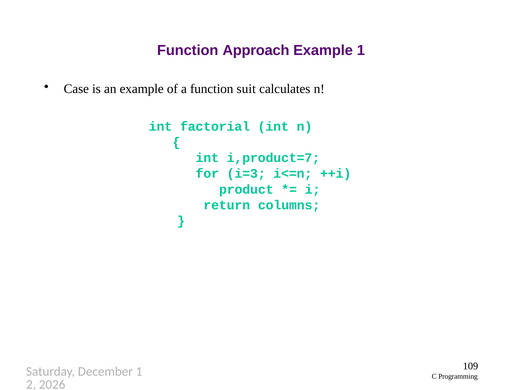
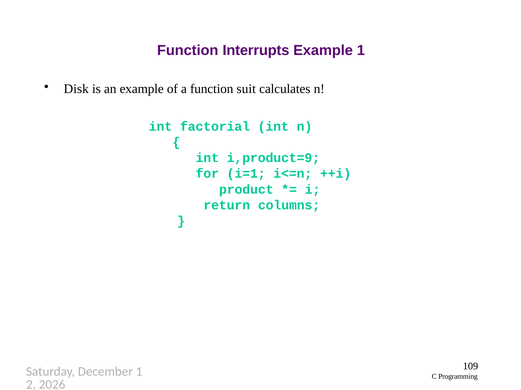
Approach: Approach -> Interrupts (256, 50)
Case: Case -> Disk (76, 89)
i,product=7: i,product=7 -> i,product=9 (273, 158)
i=3: i=3 -> i=1 (246, 174)
